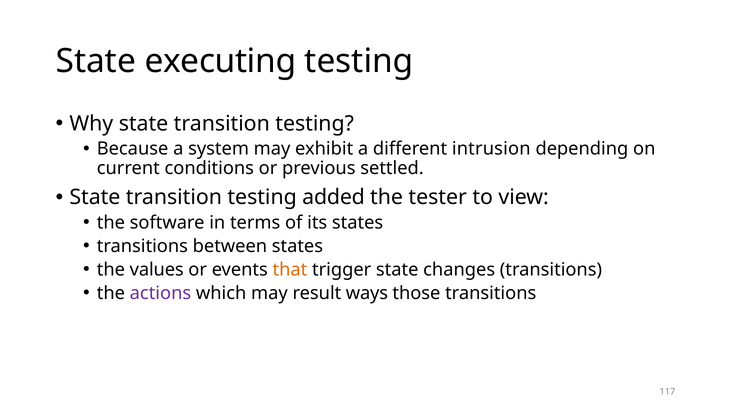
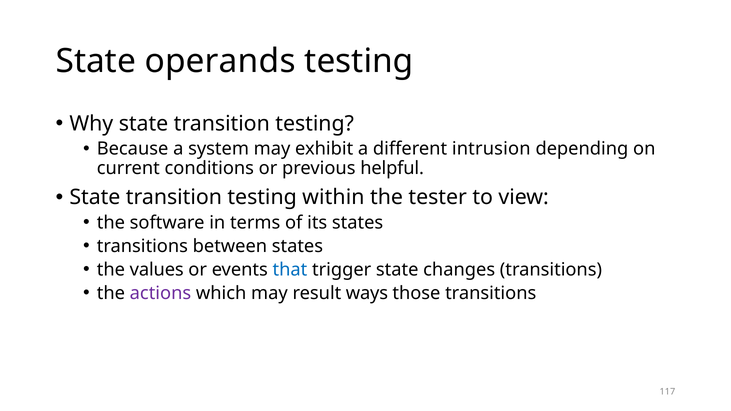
executing: executing -> operands (220, 61)
settled: settled -> helpful (392, 169)
added: added -> within (333, 197)
that colour: orange -> blue (290, 270)
